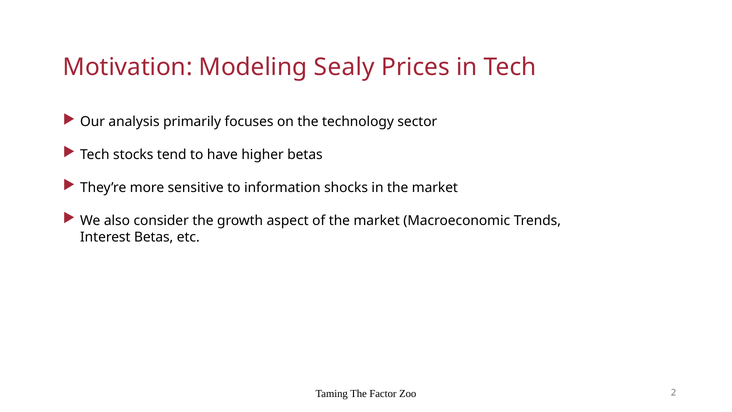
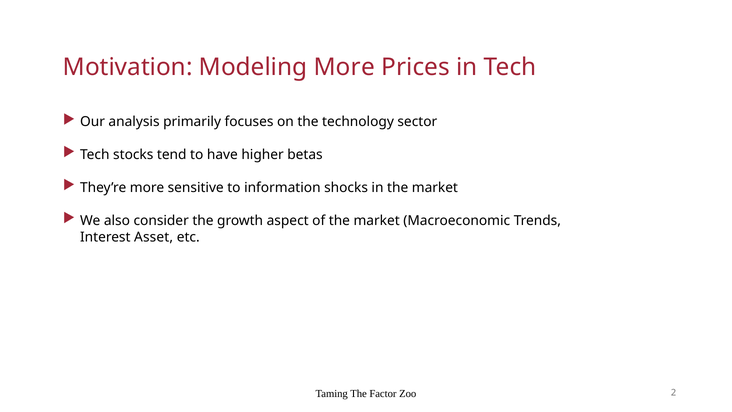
Modeling Sealy: Sealy -> More (344, 67)
Interest Betas: Betas -> Asset (154, 237)
